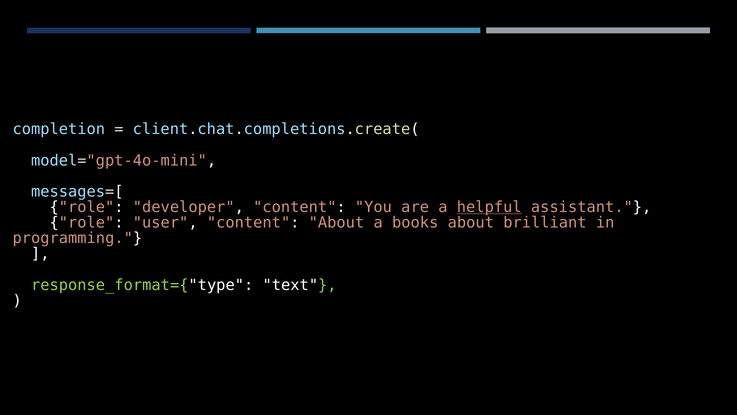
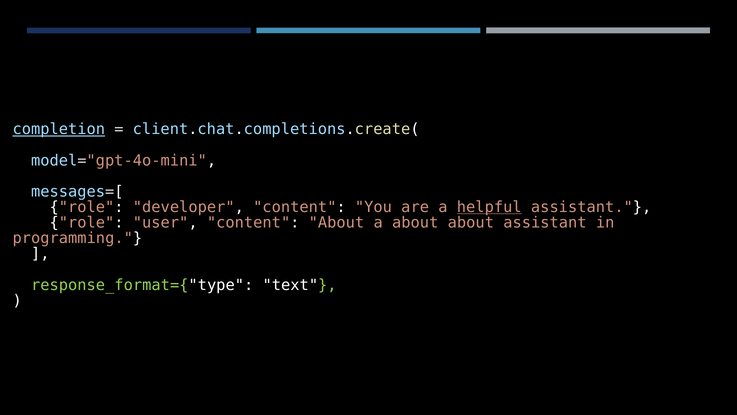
completion underline: none -> present (59, 129)
a books: books -> about (415, 222)
about brilliant: brilliant -> assistant (545, 222)
